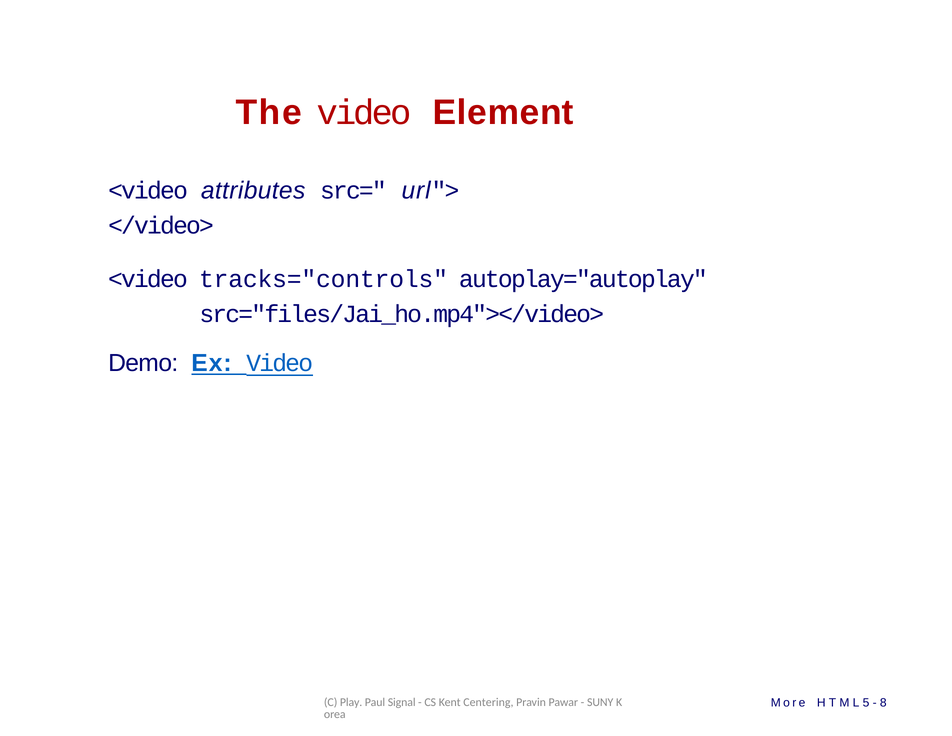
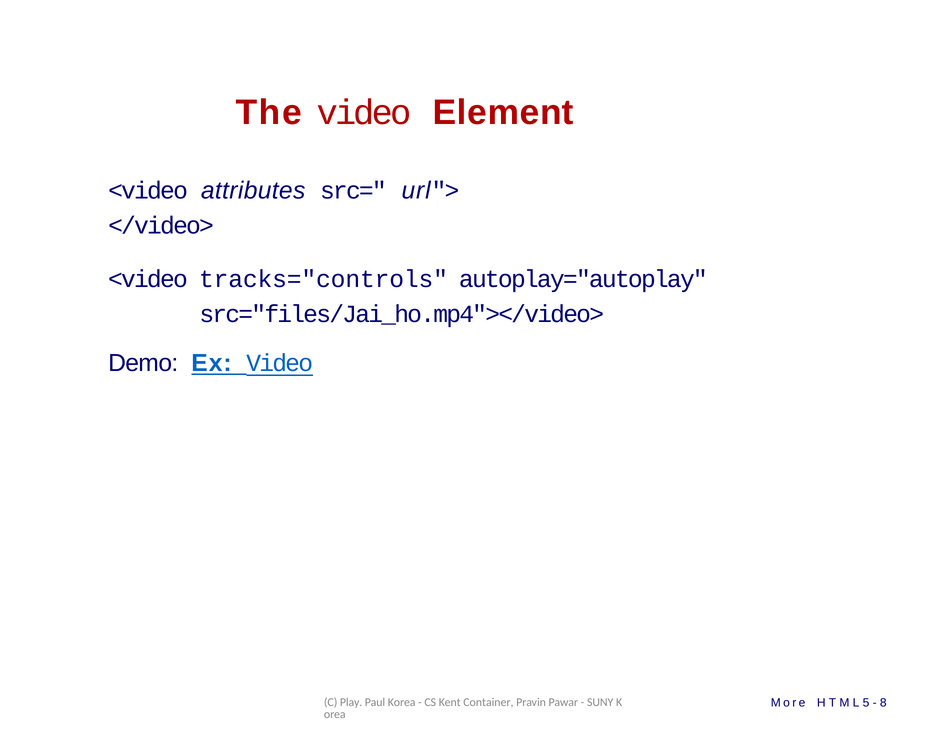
Signal: Signal -> Korea (402, 702)
Centering: Centering -> Container (488, 702)
